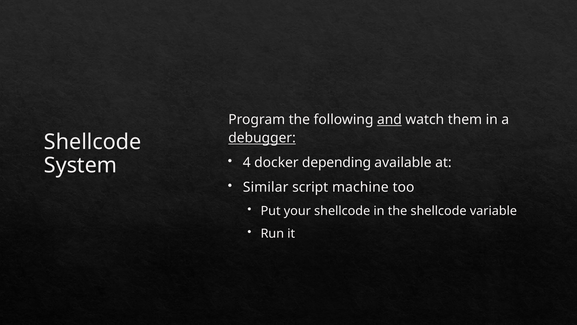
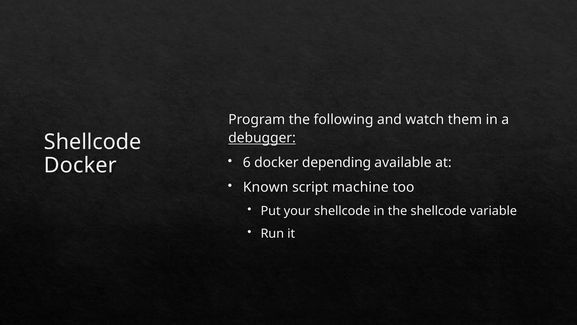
and underline: present -> none (389, 120)
4: 4 -> 6 (247, 163)
System: System -> Docker (80, 165)
Similar: Similar -> Known (266, 187)
